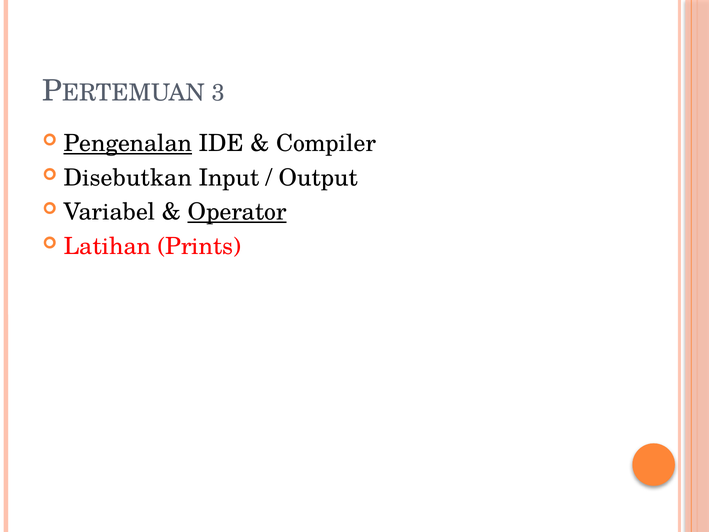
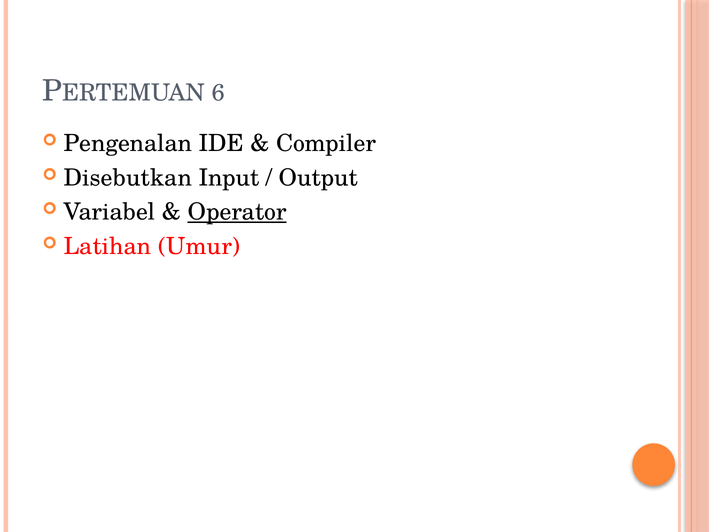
3: 3 -> 6 (218, 93)
Pengenalan underline: present -> none (128, 143)
Prints: Prints -> Umur (199, 246)
